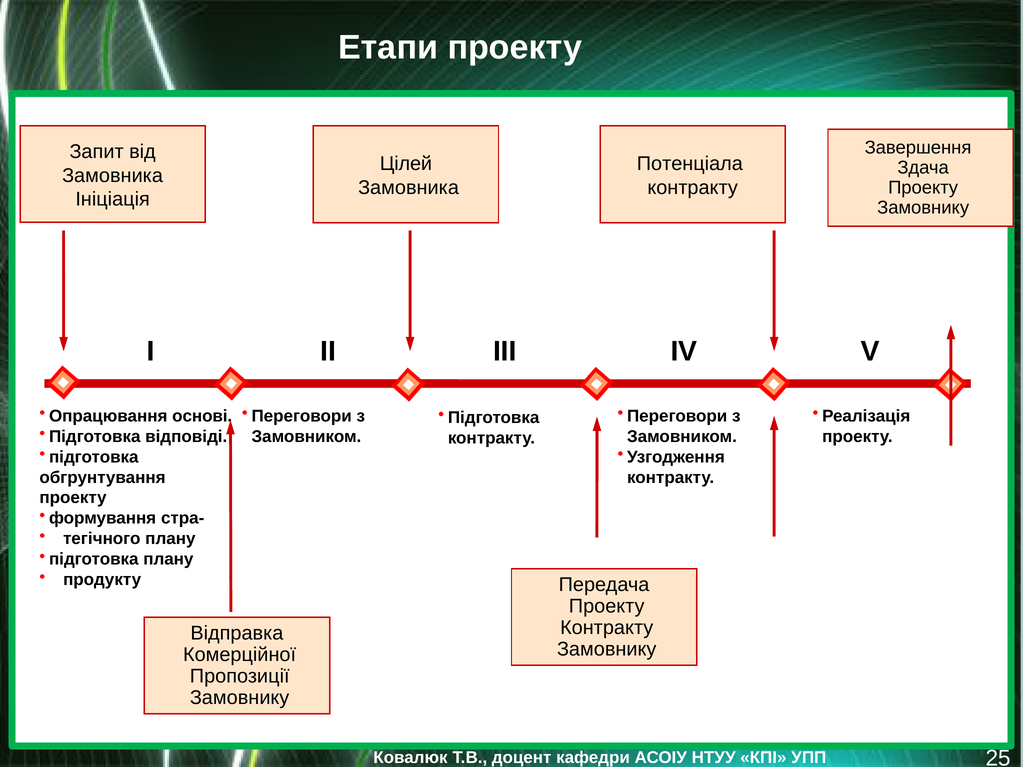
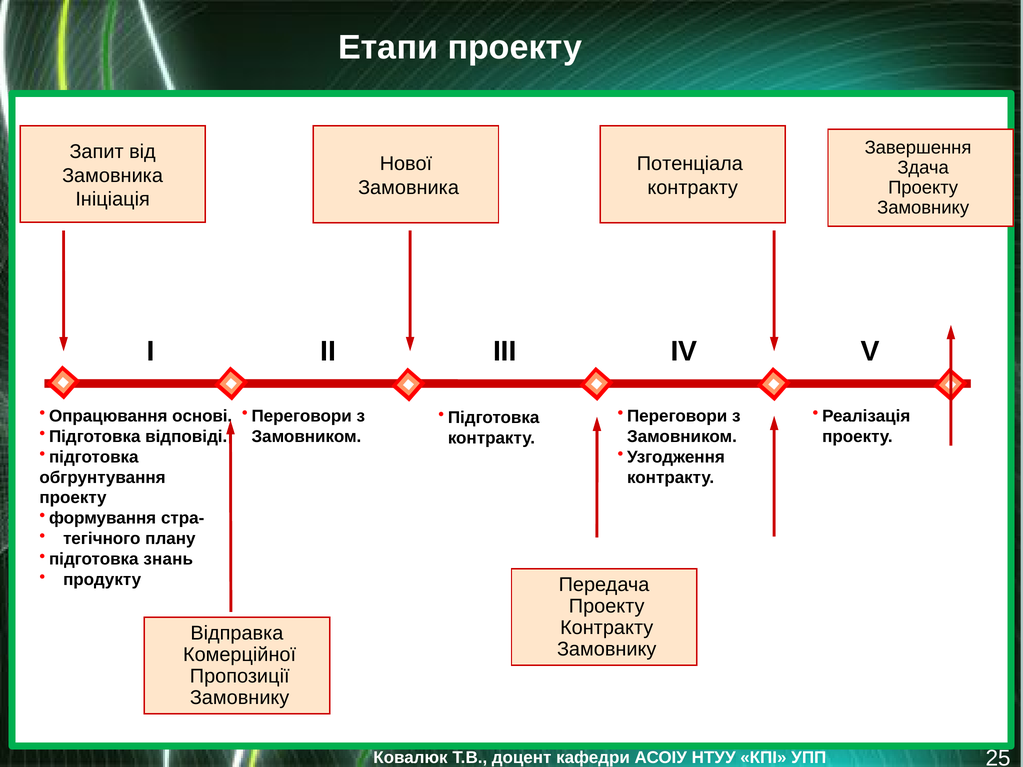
Цілей: Цілей -> Нової (406, 164)
підготовка плану: плану -> знань (168, 559)
